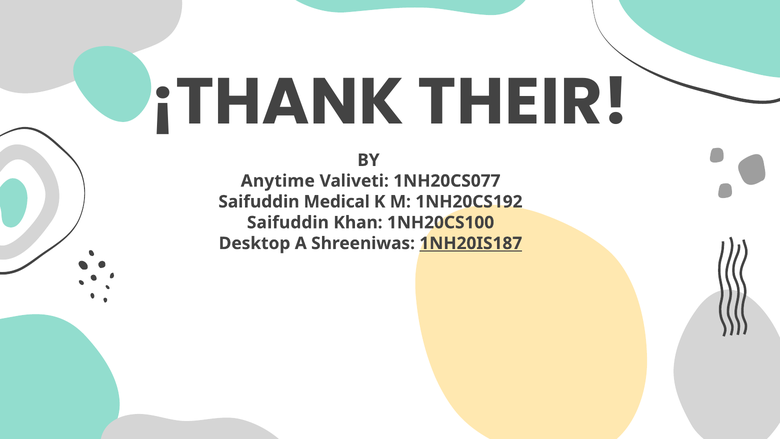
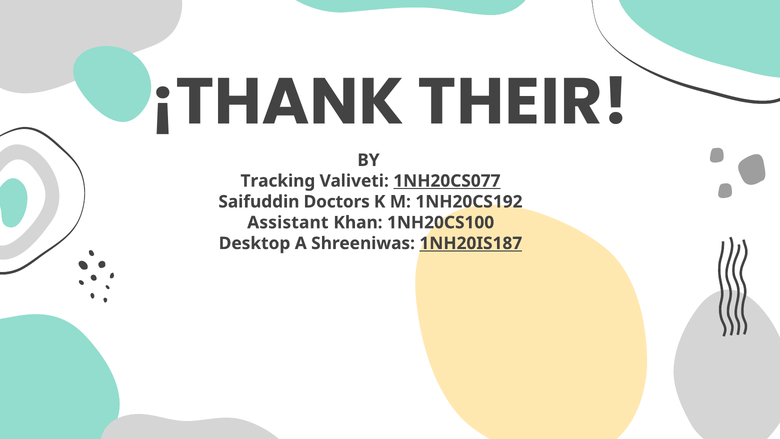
Anytime: Anytime -> Tracking (278, 181)
1NH20CS077 underline: none -> present (447, 181)
Medical: Medical -> Doctors (337, 202)
Saifuddin: Saifuddin -> Assistant (288, 222)
